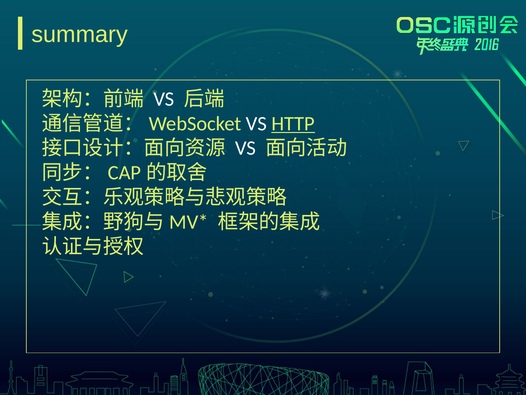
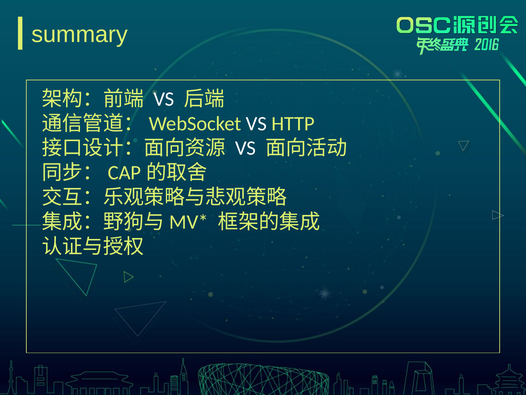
HTTP underline: present -> none (293, 123)
